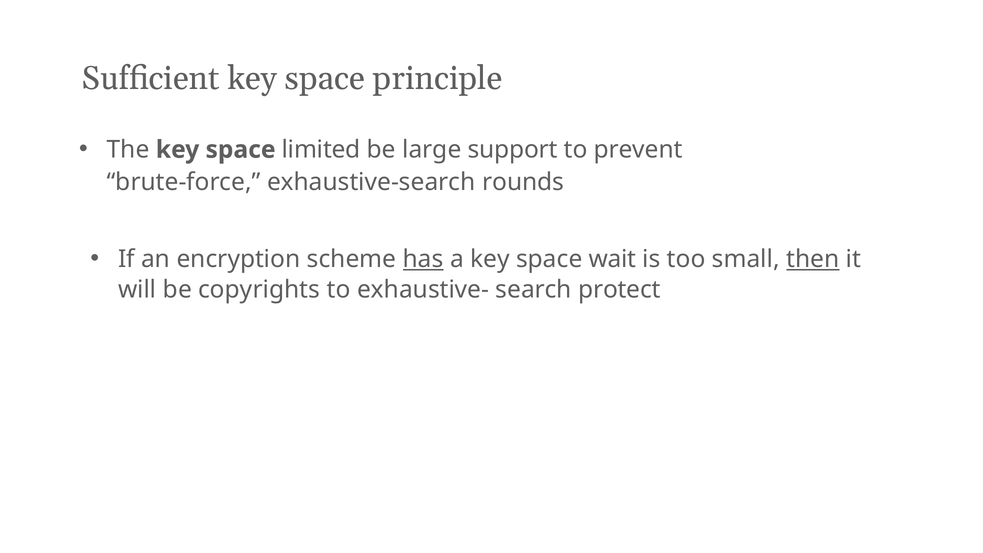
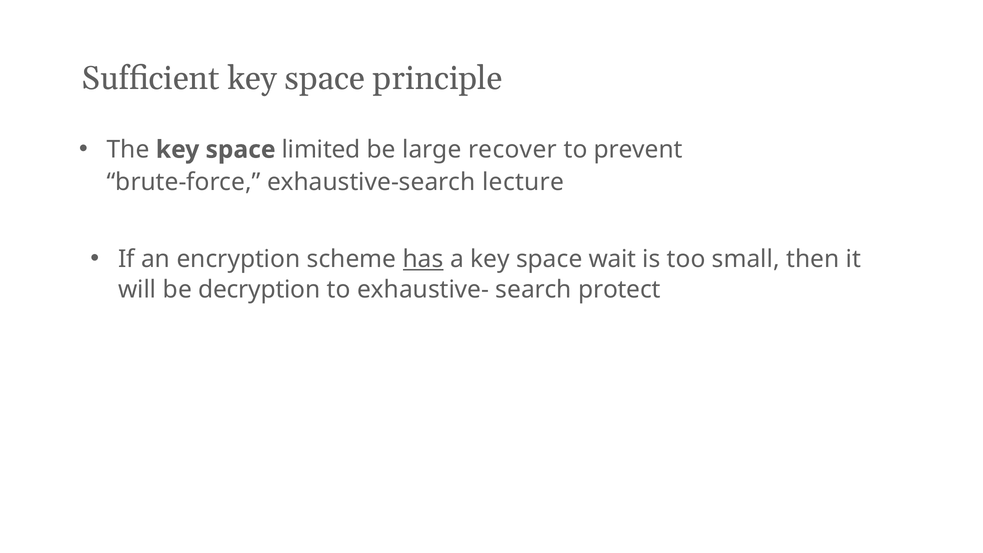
support: support -> recover (512, 150)
rounds: rounds -> lecture (523, 182)
then underline: present -> none (813, 259)
copyrights: copyrights -> decryption (259, 290)
